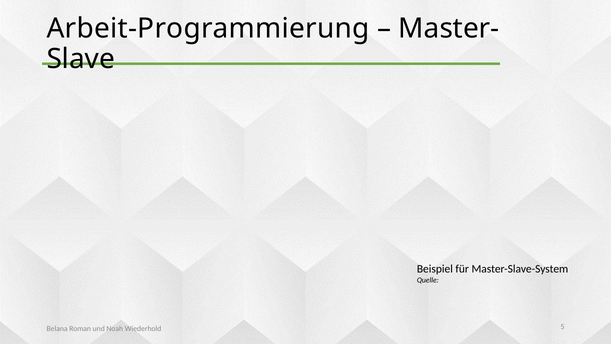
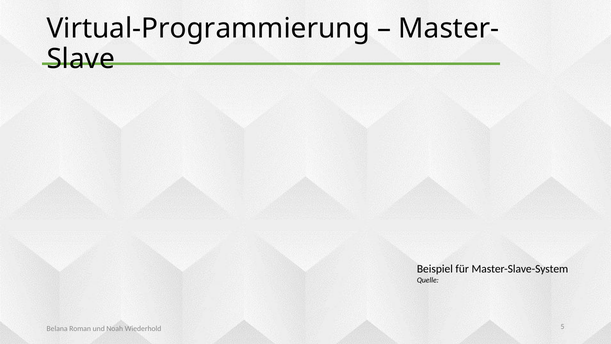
Arbeit-Programmierung: Arbeit-Programmierung -> Virtual-Programmierung (208, 29)
